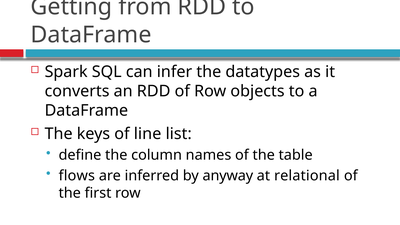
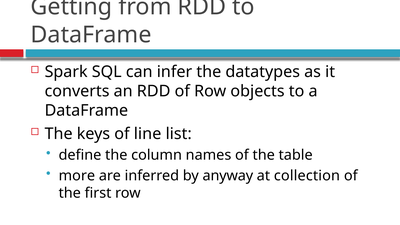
flows: flows -> more (77, 176)
relational: relational -> collection (307, 176)
